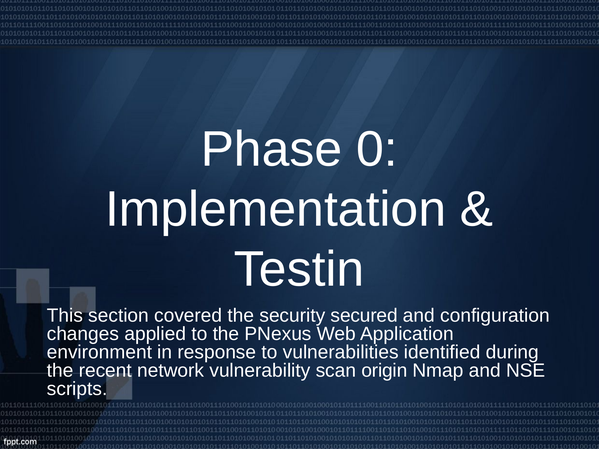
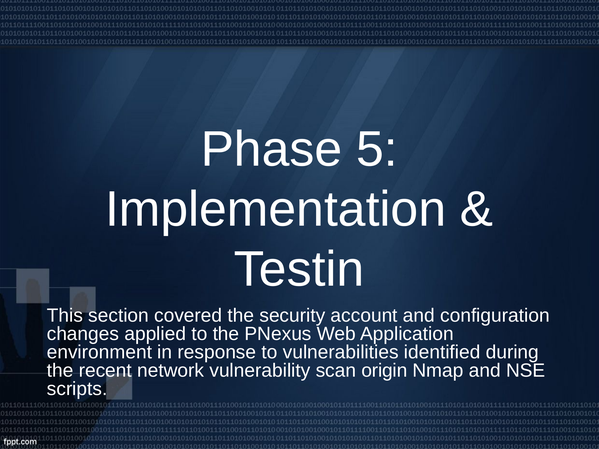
0: 0 -> 5 (377, 150)
secured: secured -> account (364, 316)
